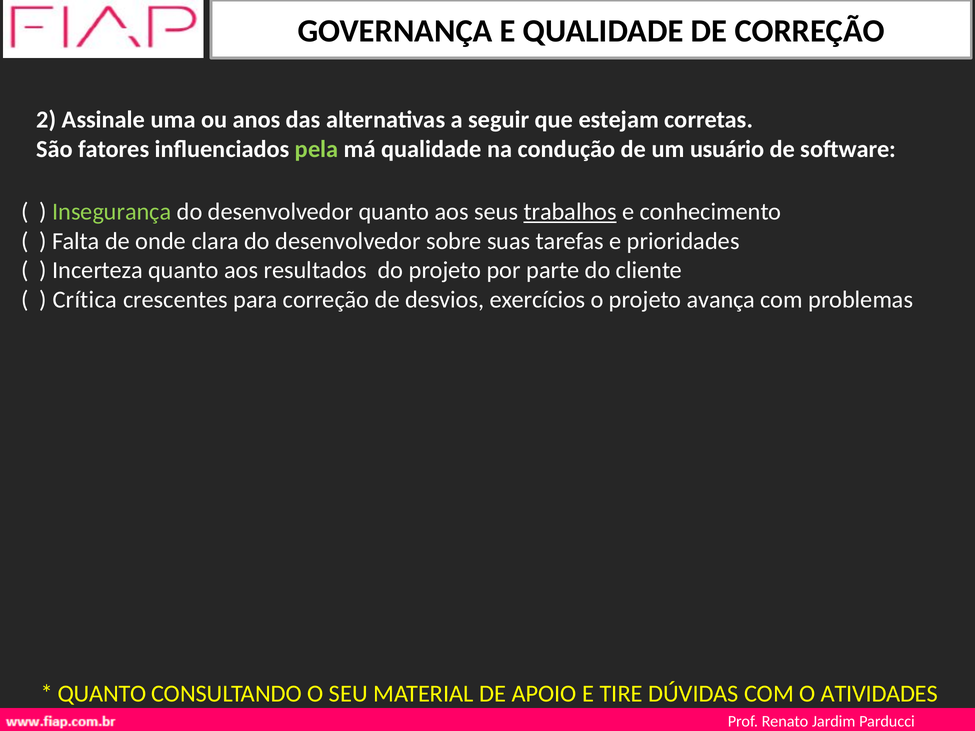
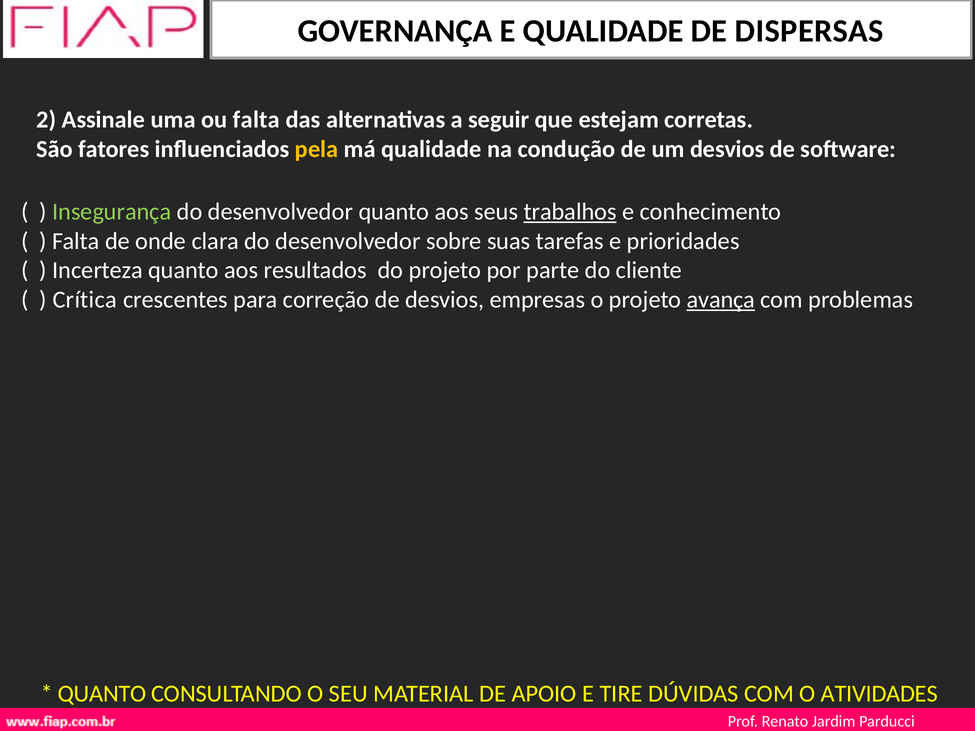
DE CORREÇÃO: CORREÇÃO -> DISPERSAS (809, 31)
ou anos: anos -> falta (256, 120)
pela colour: light green -> yellow (317, 149)
um usuário: usuário -> desvios (727, 149)
exercícios: exercícios -> empresas (537, 300)
avança underline: none -> present (721, 300)
